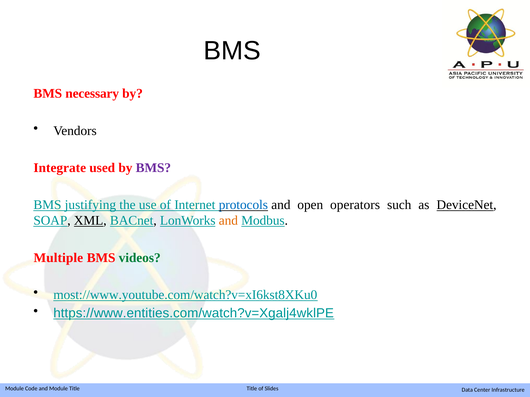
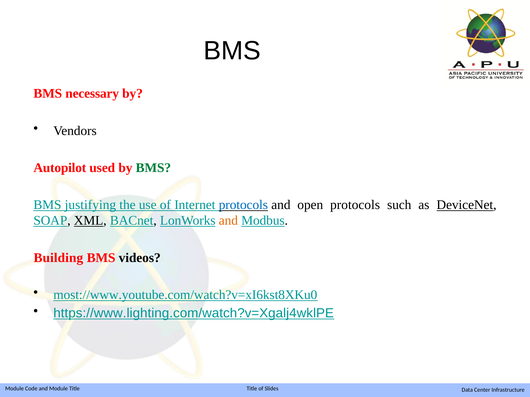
Integrate: Integrate -> Autopilot (60, 168)
BMS colour: purple -> green (153, 168)
open operators: operators -> protocols (355, 205)
Multiple: Multiple -> Building (58, 258)
videos colour: green -> black (140, 258)
https://www.entities.com/watch?v=Xgalj4wklPE: https://www.entities.com/watch?v=Xgalj4wklPE -> https://www.lighting.com/watch?v=Xgalj4wklPE (194, 314)
